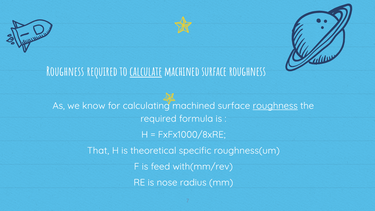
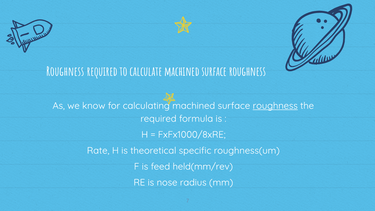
calculate underline: present -> none (146, 72)
That: That -> Rate (98, 151)
with(mm/rev: with(mm/rev -> held(mm/rev (203, 166)
